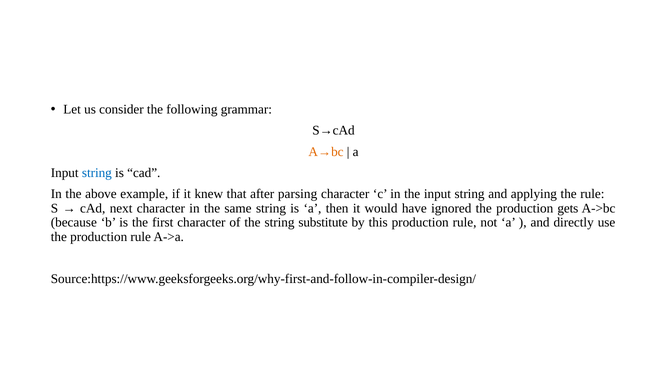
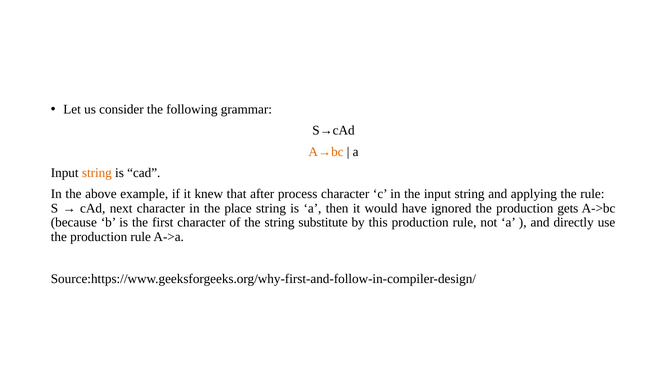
string colour: blue -> orange (97, 173)
parsing: parsing -> process (298, 194)
same: same -> place (238, 208)
